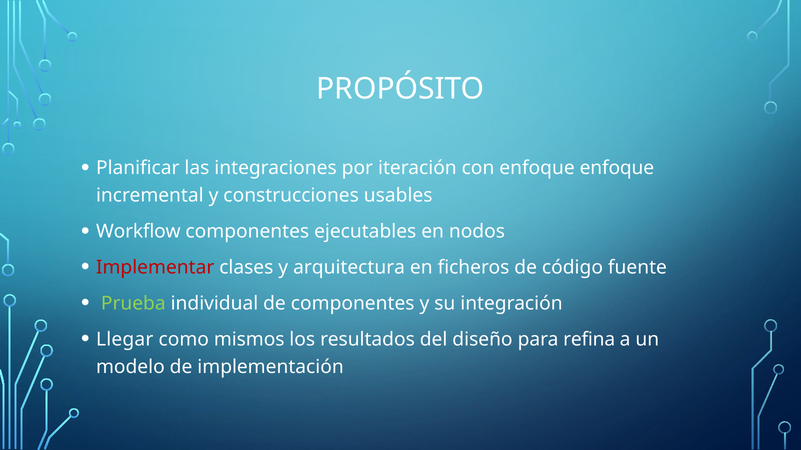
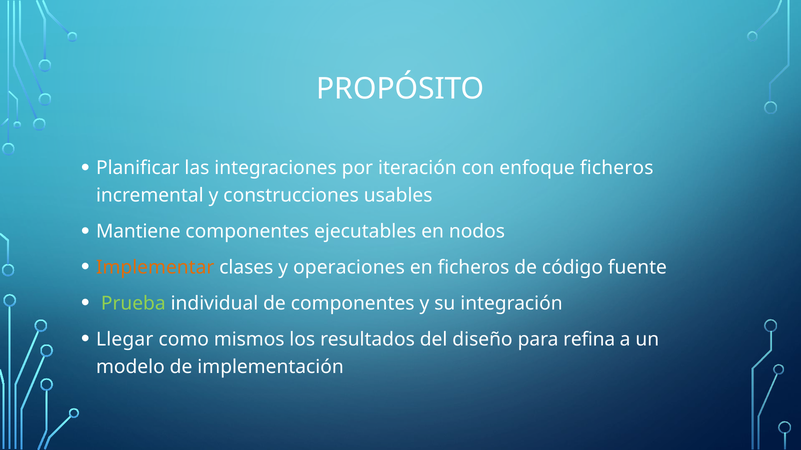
enfoque enfoque: enfoque -> ficheros (617, 168)
Workflow: Workflow -> Mantiene (138, 232)
Implementar colour: red -> orange (155, 268)
arquitectura: arquitectura -> operaciones (349, 268)
